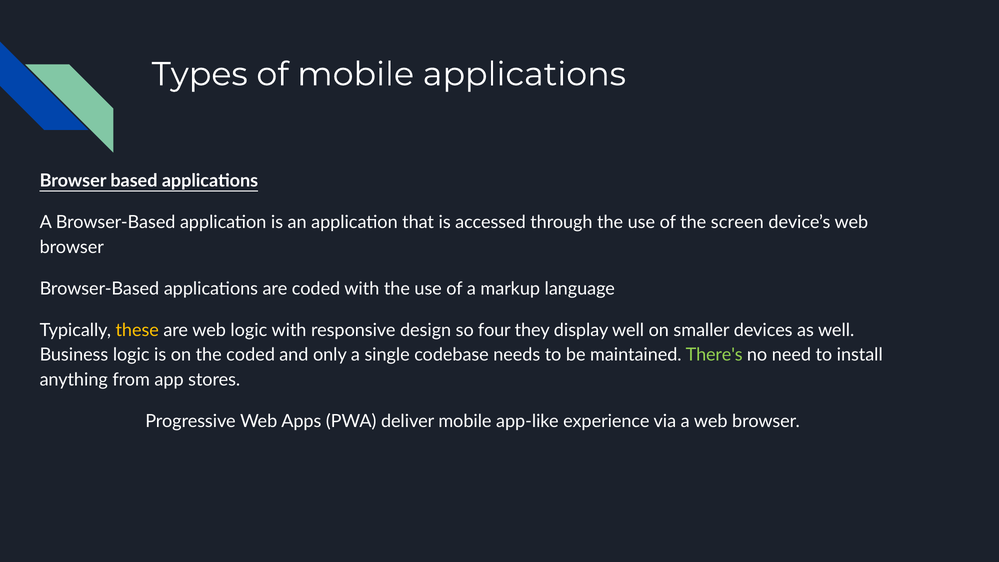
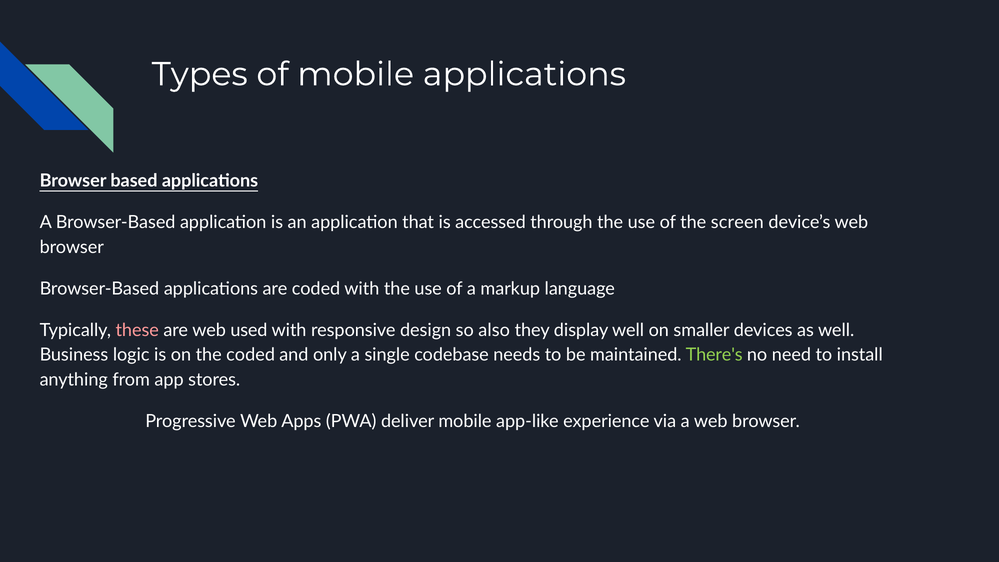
these colour: yellow -> pink (137, 330)
web logic: logic -> used (249, 330)
four: four -> also (494, 330)
